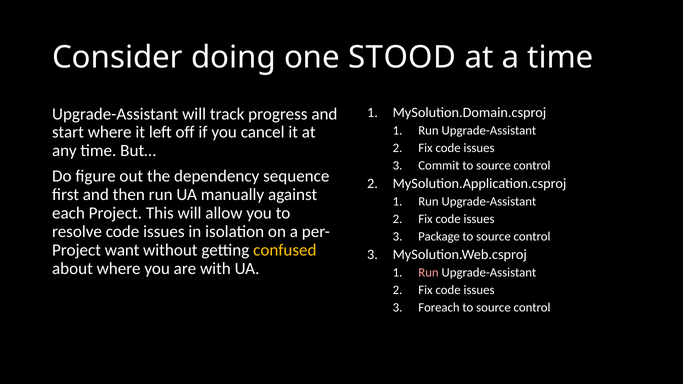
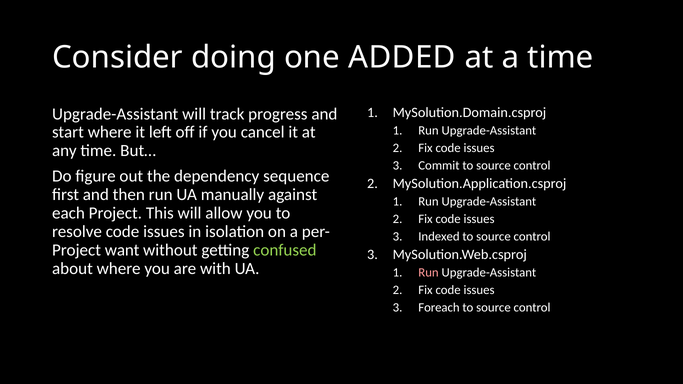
STOOD: STOOD -> ADDED (402, 57)
Package: Package -> Indexed (439, 236)
confused colour: yellow -> light green (285, 250)
